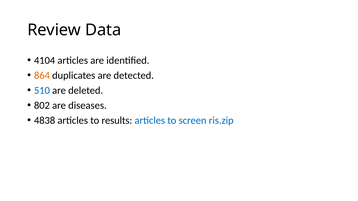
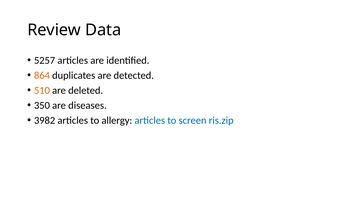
4104: 4104 -> 5257 (45, 61)
510 colour: blue -> orange (42, 91)
802: 802 -> 350 (42, 106)
4838: 4838 -> 3982 (45, 121)
results: results -> allergy (117, 121)
